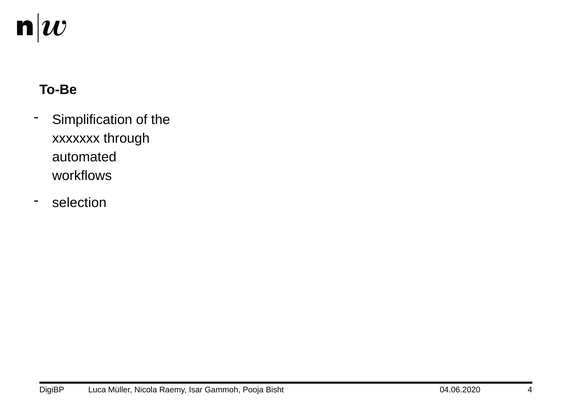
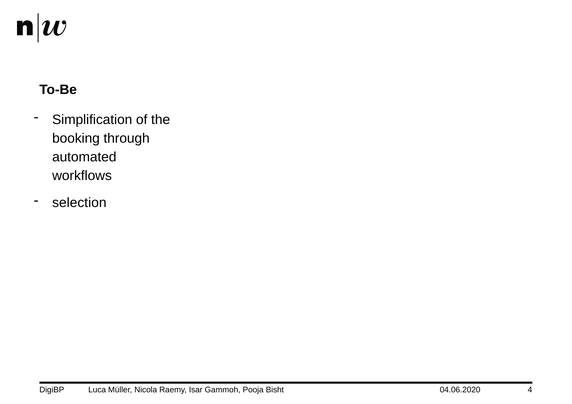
xxxxxxx: xxxxxxx -> booking (76, 139)
